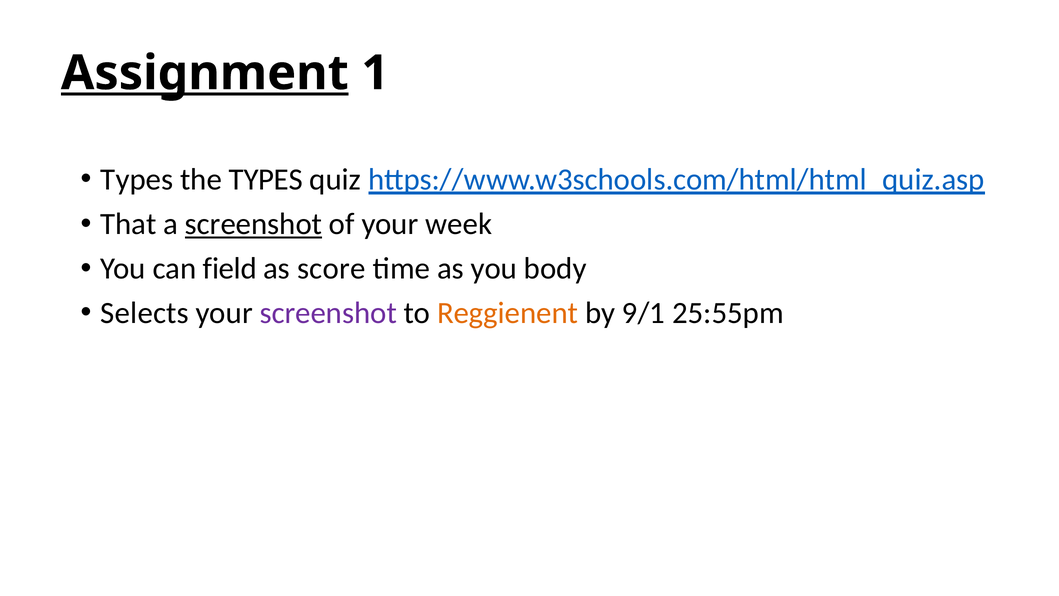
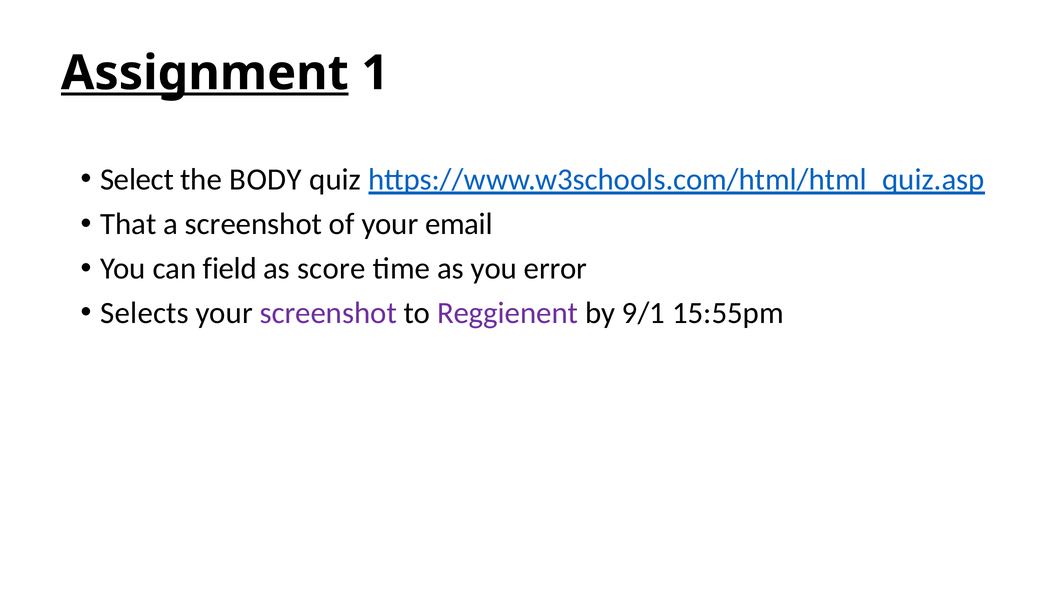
Types: Types -> Select (137, 179)
the TYPES: TYPES -> BODY (266, 179)
screenshot underline: present -> none (253, 224)
week: week -> email (459, 224)
body: body -> error (555, 268)
Reggienent colour: orange -> purple (508, 313)
25:55pm: 25:55pm -> 15:55pm (728, 313)
